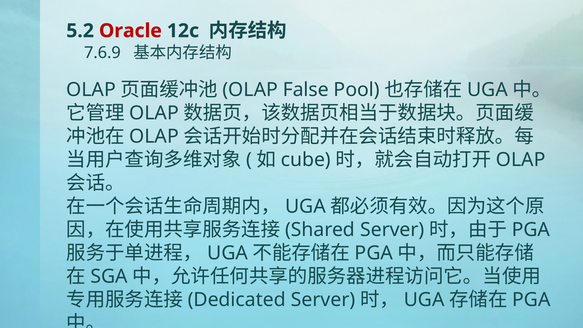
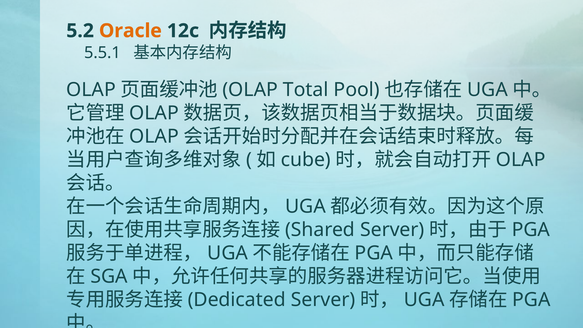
Oracle colour: red -> orange (130, 31)
7.6.9: 7.6.9 -> 5.5.1 (103, 53)
False: False -> Total (306, 90)
